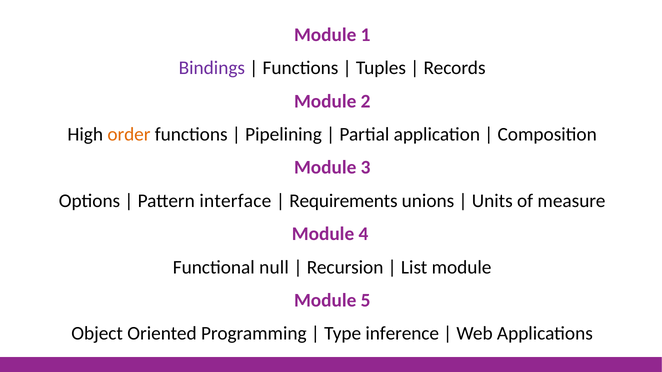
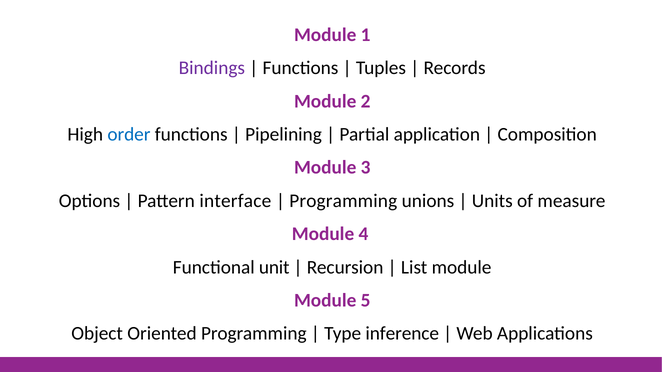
order colour: orange -> blue (129, 135)
Requirements: Requirements -> Programming (343, 201)
null: null -> unit (274, 267)
